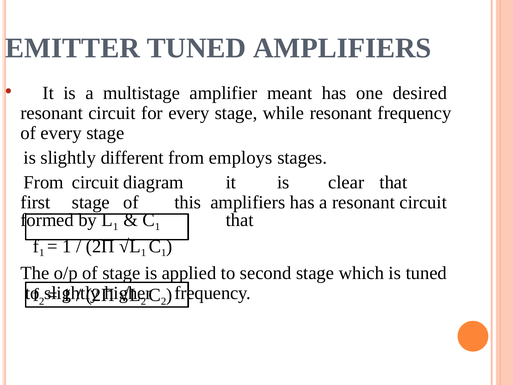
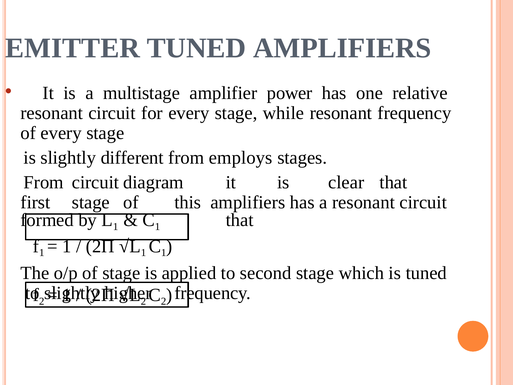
meant: meant -> power (290, 93)
desired: desired -> relative (420, 93)
